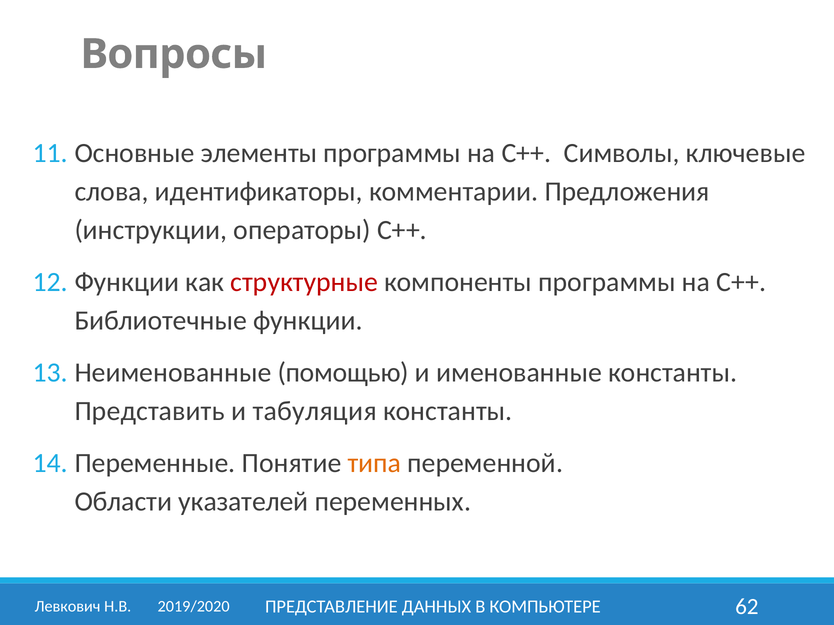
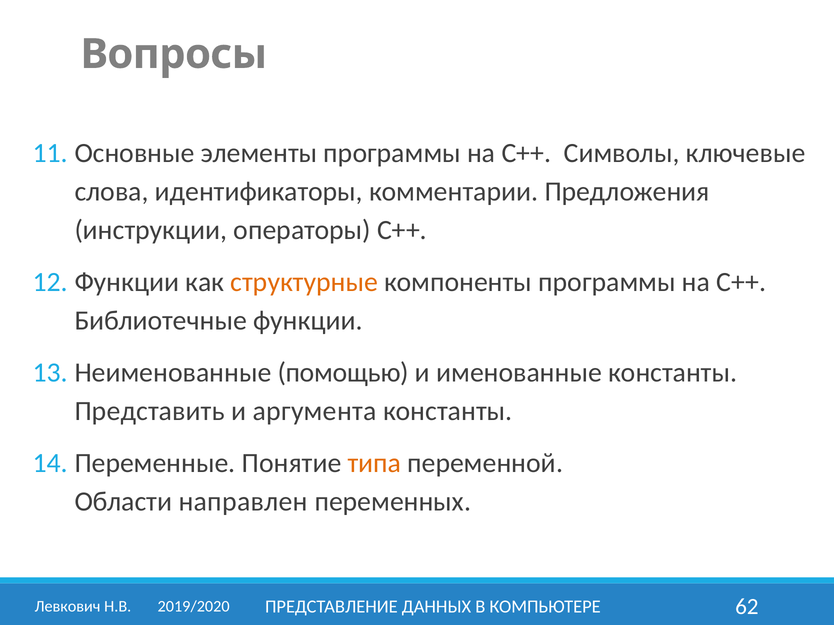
структурные colour: red -> orange (304, 282)
табуляция: табуляция -> аргумента (315, 411)
указателей: указателей -> направлен (243, 502)
